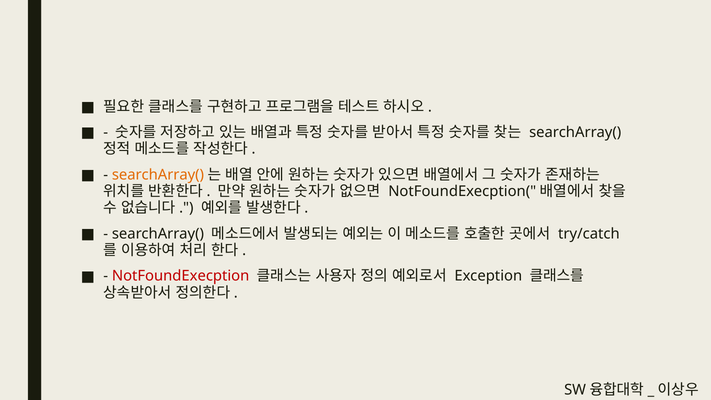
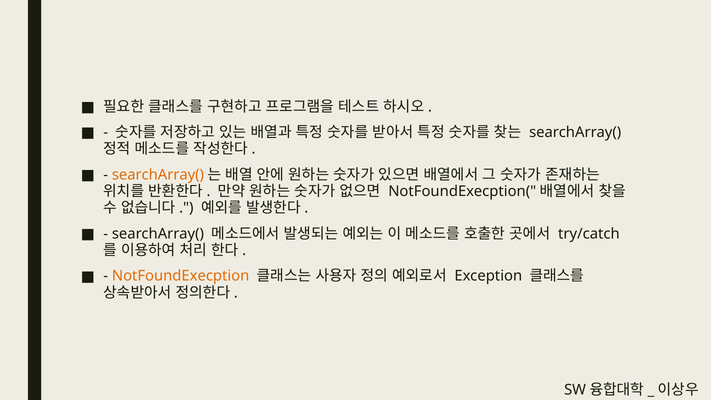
NotFoundExecption colour: red -> orange (181, 276)
